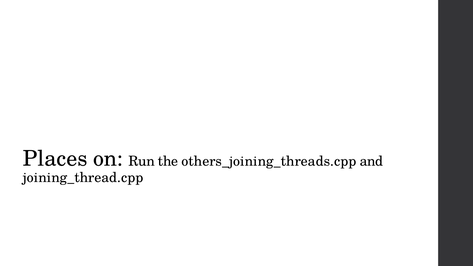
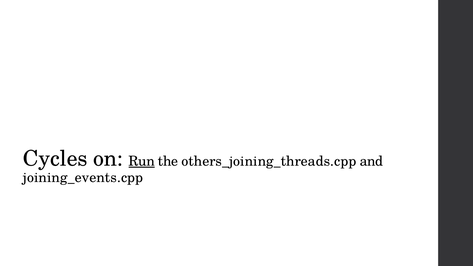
Places: Places -> Cycles (55, 159)
Run underline: none -> present (142, 161)
joining_thread.cpp: joining_thread.cpp -> joining_events.cpp (83, 178)
